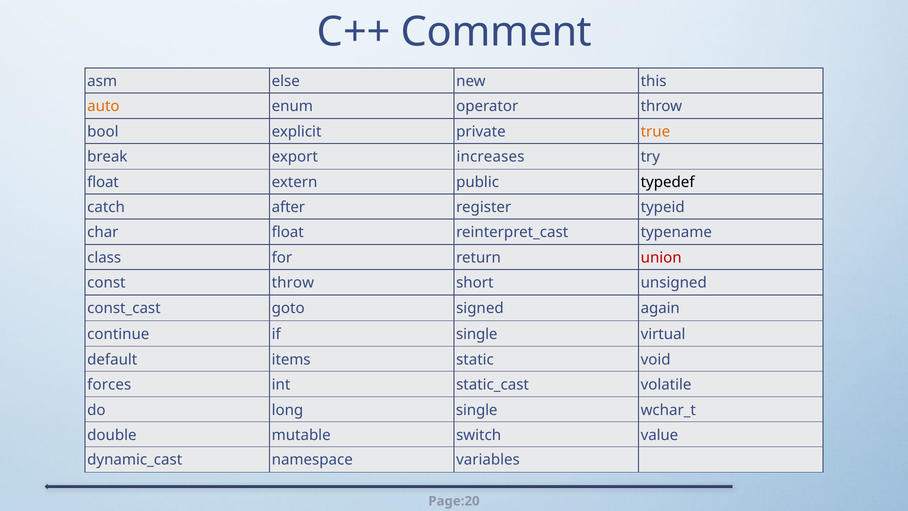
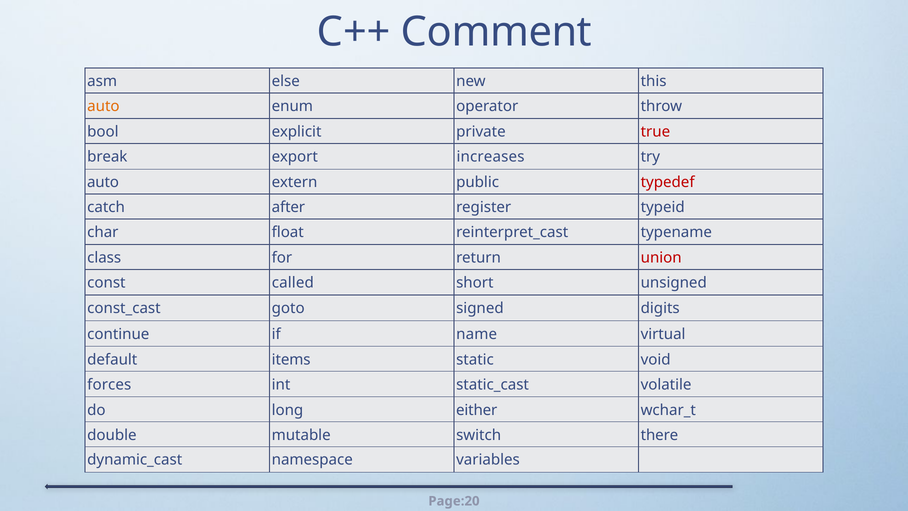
true colour: orange -> red (655, 132)
float: float -> auto (103, 182)
typedef colour: black -> red (668, 182)
const throw: throw -> called (293, 283)
again: again -> digits (660, 308)
if single: single -> name (477, 334)
long single: single -> either (477, 410)
value: value -> there (659, 435)
